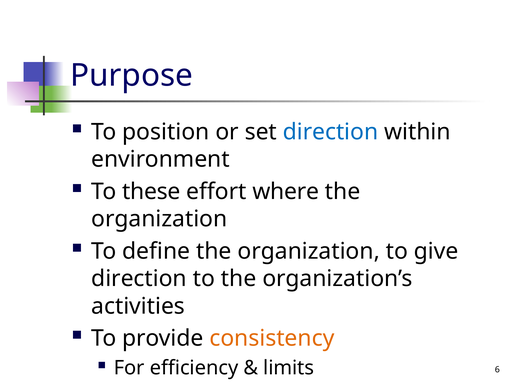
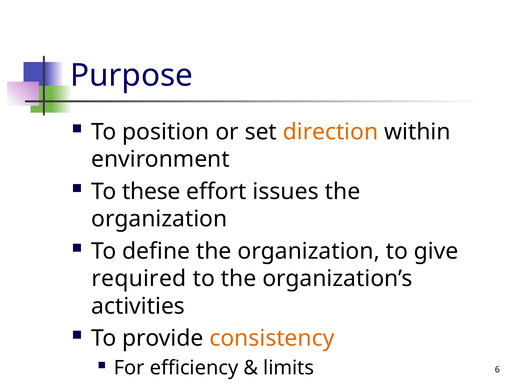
direction colour: blue -> orange (331, 132)
where: where -> issues (286, 191)
direction: direction -> required (139, 279)
